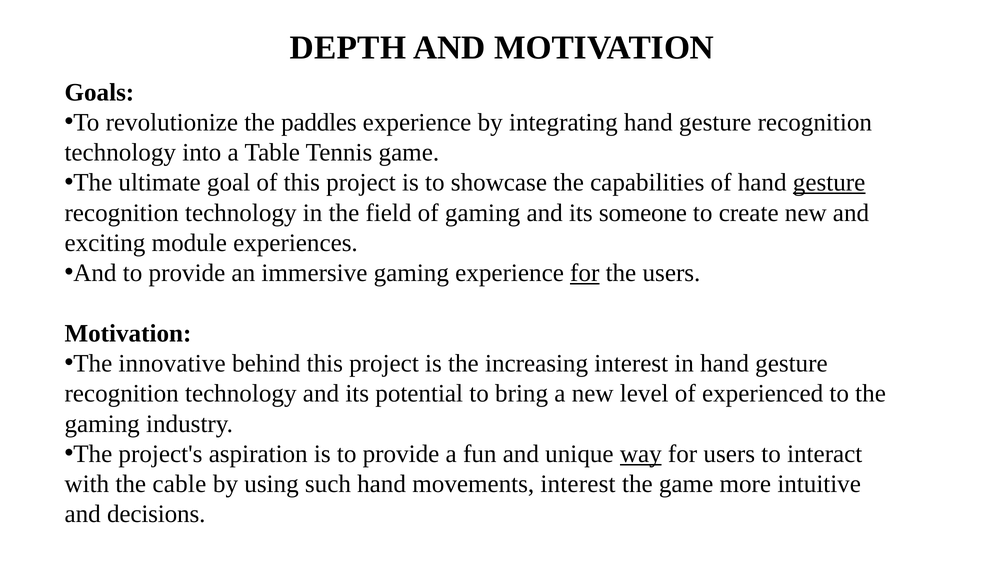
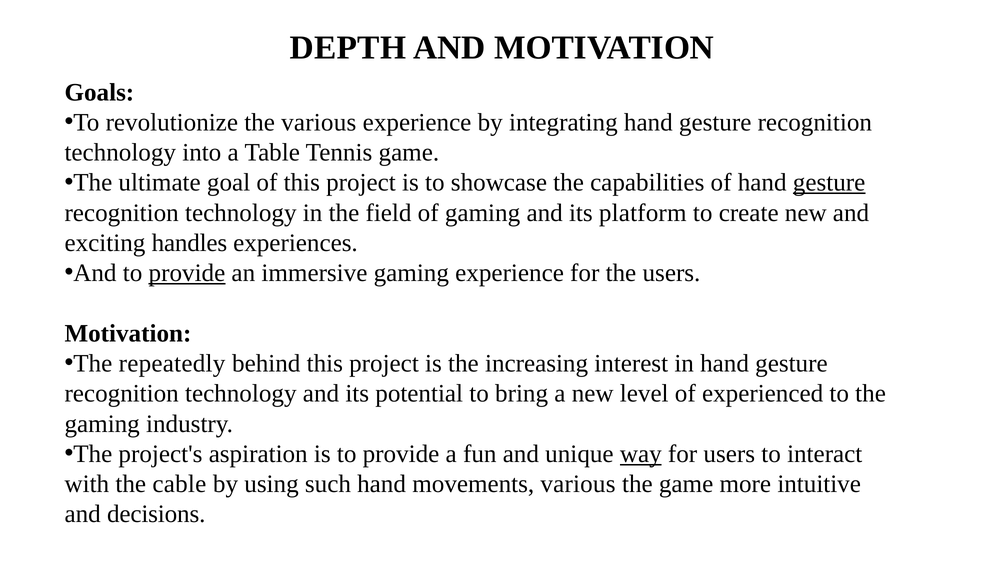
the paddles: paddles -> various (319, 122)
someone: someone -> platform (643, 213)
module: module -> handles (189, 243)
provide underline: none -> present (187, 273)
for underline: present -> none (585, 273)
innovative: innovative -> repeatedly (172, 363)
movements interest: interest -> various (578, 484)
